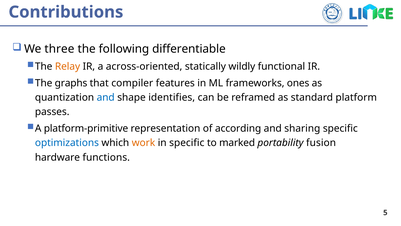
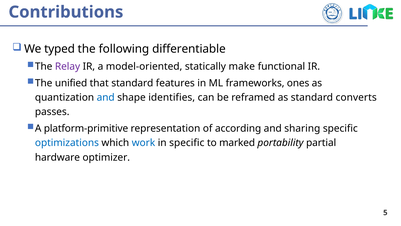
three: three -> typed (60, 49)
Relay colour: orange -> purple (68, 66)
across-oriented: across-oriented -> model-oriented (144, 66)
wildly: wildly -> make (242, 66)
graphs: graphs -> unified (71, 83)
that compiler: compiler -> standard (132, 83)
platform: platform -> converts (356, 97)
work colour: orange -> blue (143, 143)
fusion: fusion -> partial (321, 143)
functions: functions -> optimizer (106, 157)
